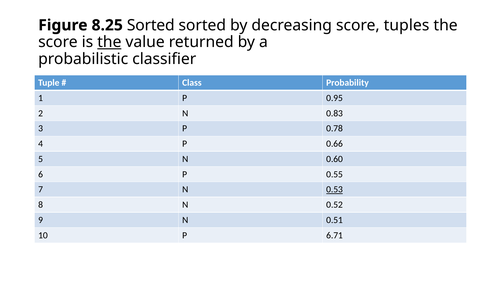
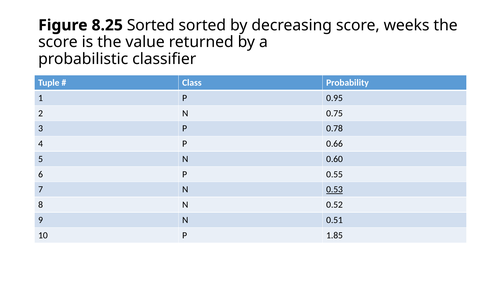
tuples: tuples -> weeks (407, 25)
the underline: present -> none (109, 42)
0.83: 0.83 -> 0.75 (335, 113)
6.71: 6.71 -> 1.85 (335, 235)
